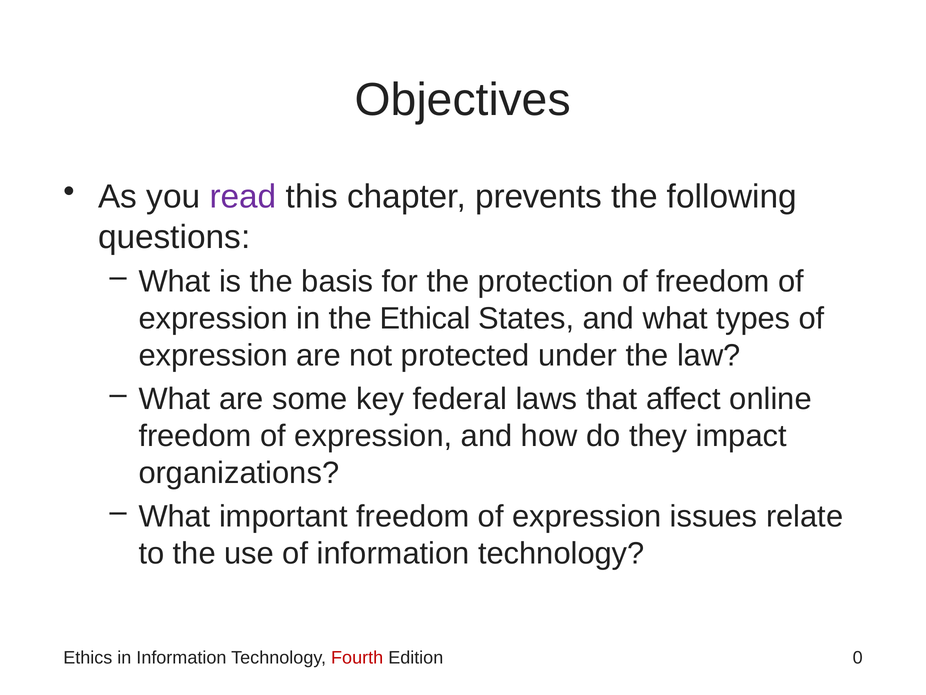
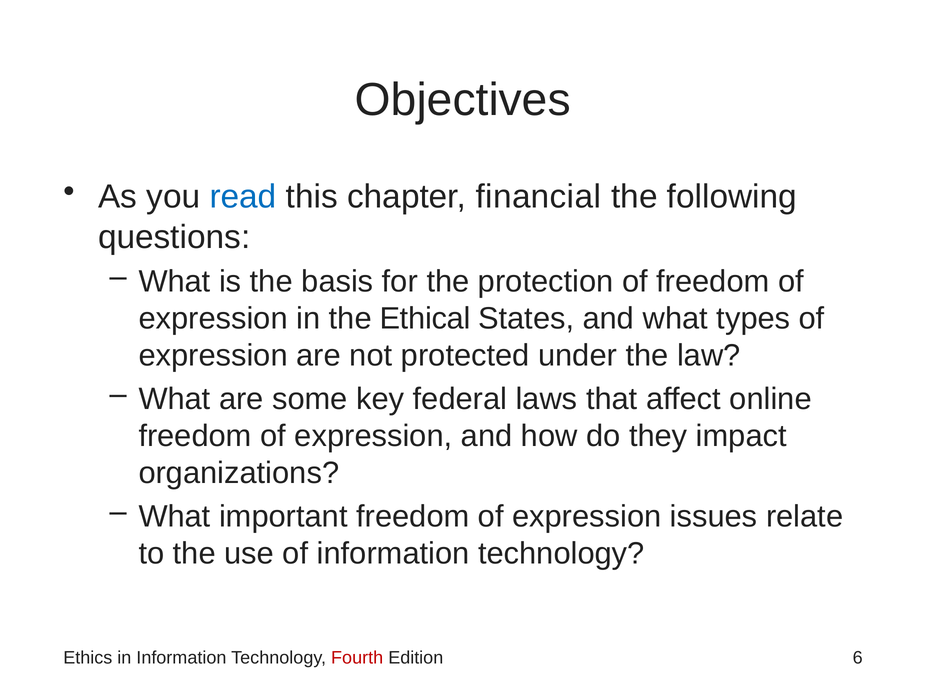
read colour: purple -> blue (243, 197)
prevents: prevents -> financial (538, 197)
0: 0 -> 6 (858, 657)
